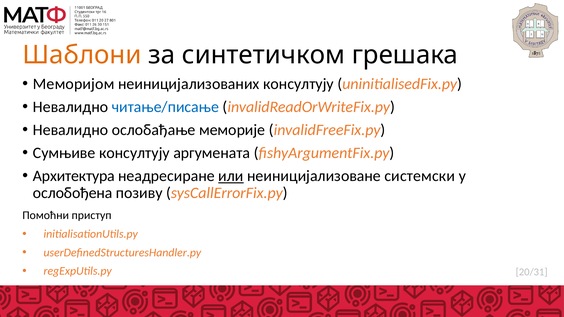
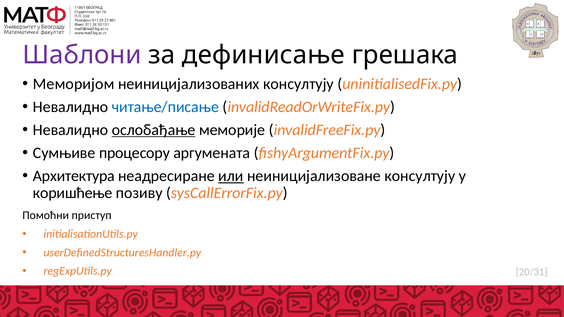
Шаблони colour: orange -> purple (82, 55)
синтетичком: синтетичком -> дефинисање (263, 55)
ослобађање underline: none -> present (154, 130)
Сумњиве консултују: консултују -> процесору (134, 153)
неиницијализоване системски: системски -> консултују (420, 176)
ослобођена: ослобођена -> коришћење (73, 193)
